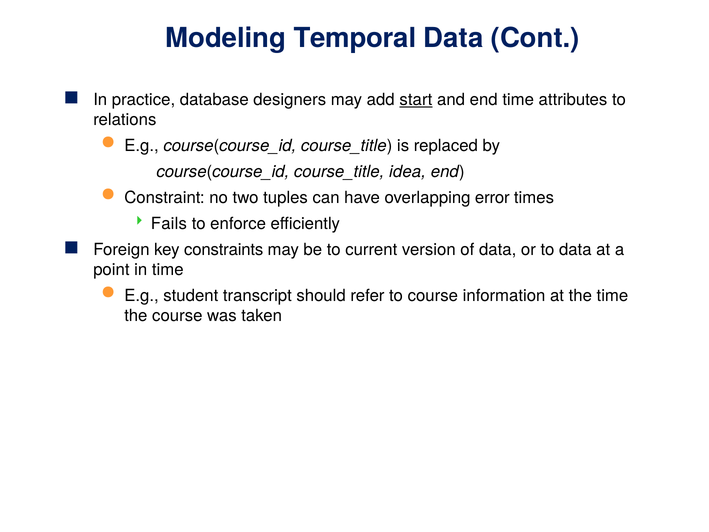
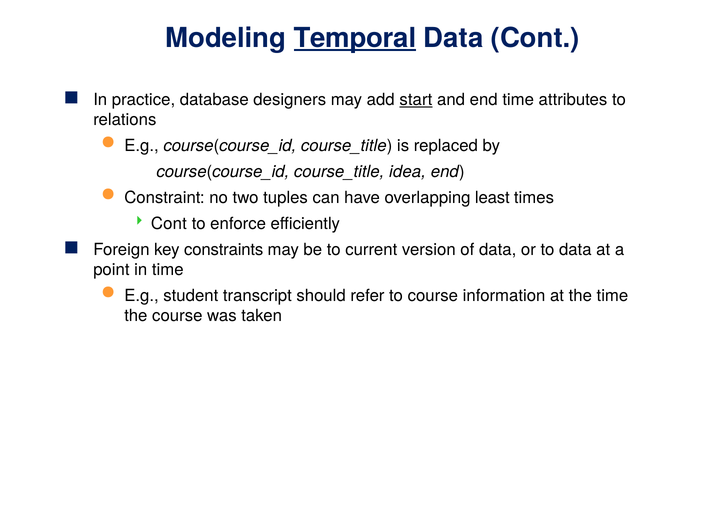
Temporal underline: none -> present (355, 38)
error: error -> least (492, 198)
Fails: Fails -> Cont (169, 224)
